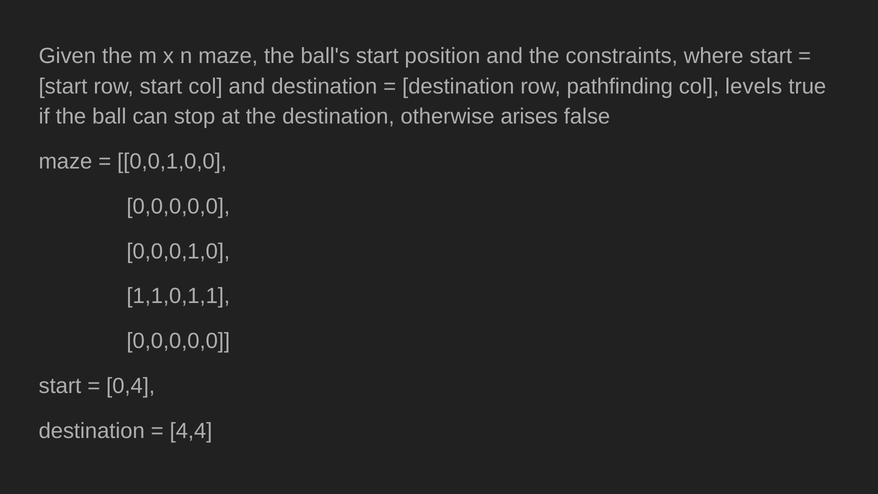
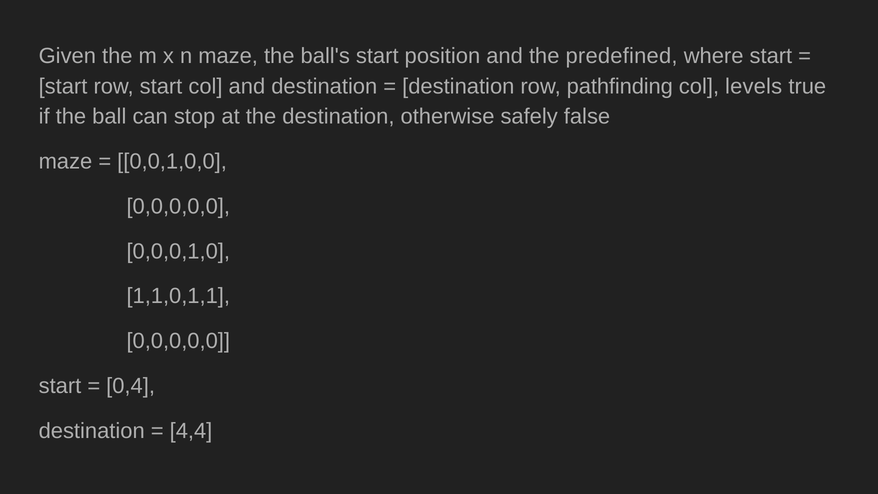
constraints: constraints -> predefined (622, 56)
arises: arises -> safely (529, 117)
